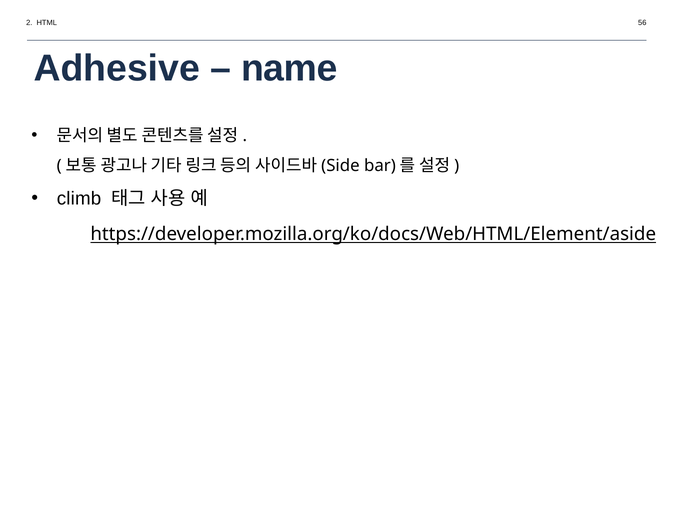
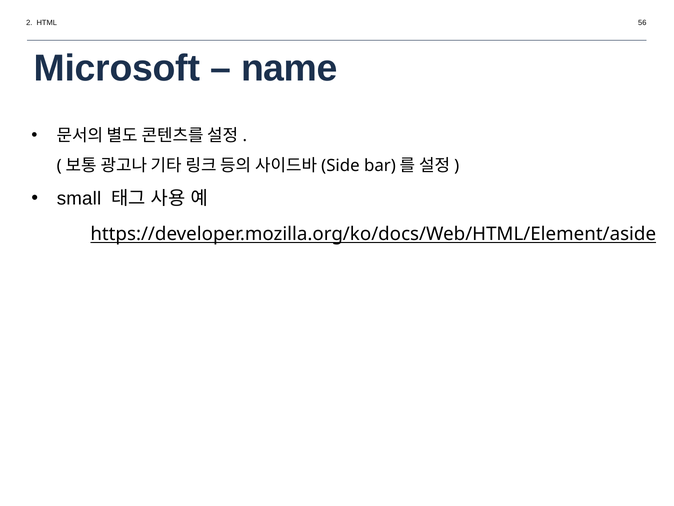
Adhesive: Adhesive -> Microsoft (117, 68)
climb: climb -> small (79, 198)
